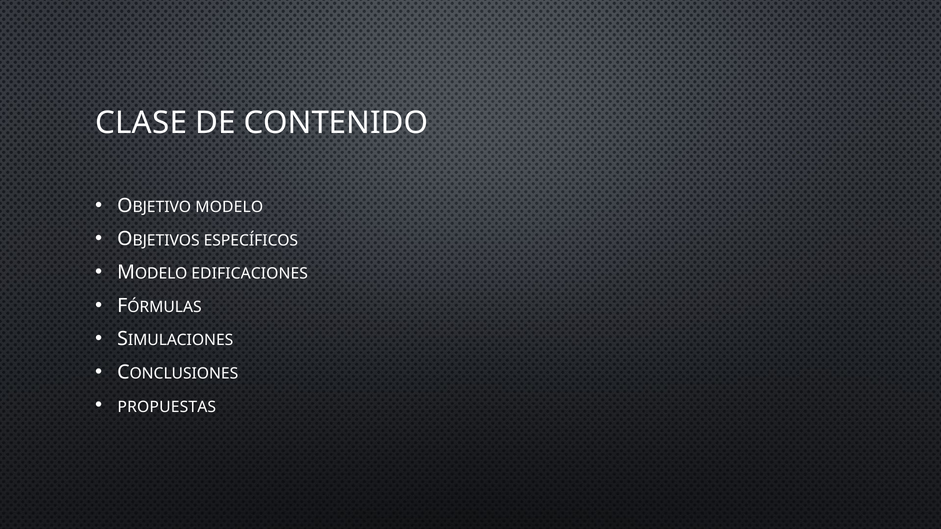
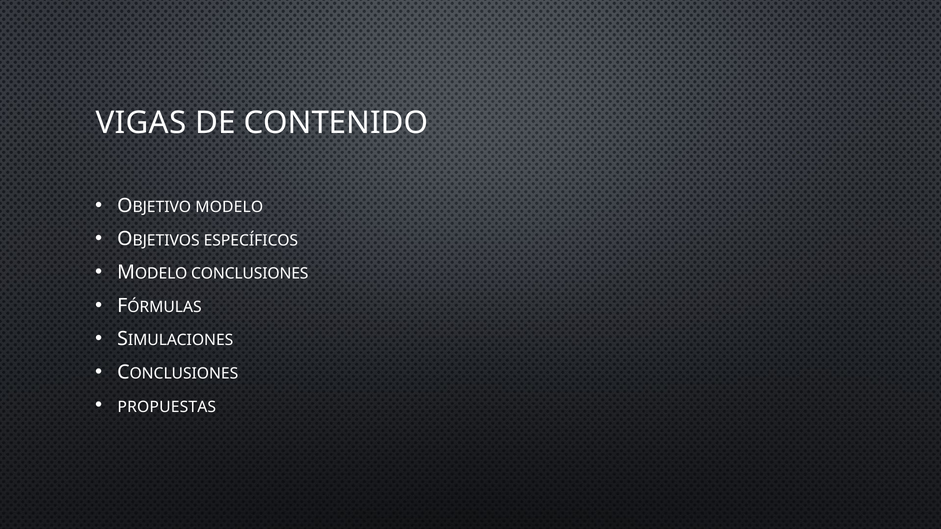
CLASE: CLASE -> VIGAS (141, 123)
EDIFICACIONES: EDIFICACIONES -> CONCLUSIONES (250, 274)
